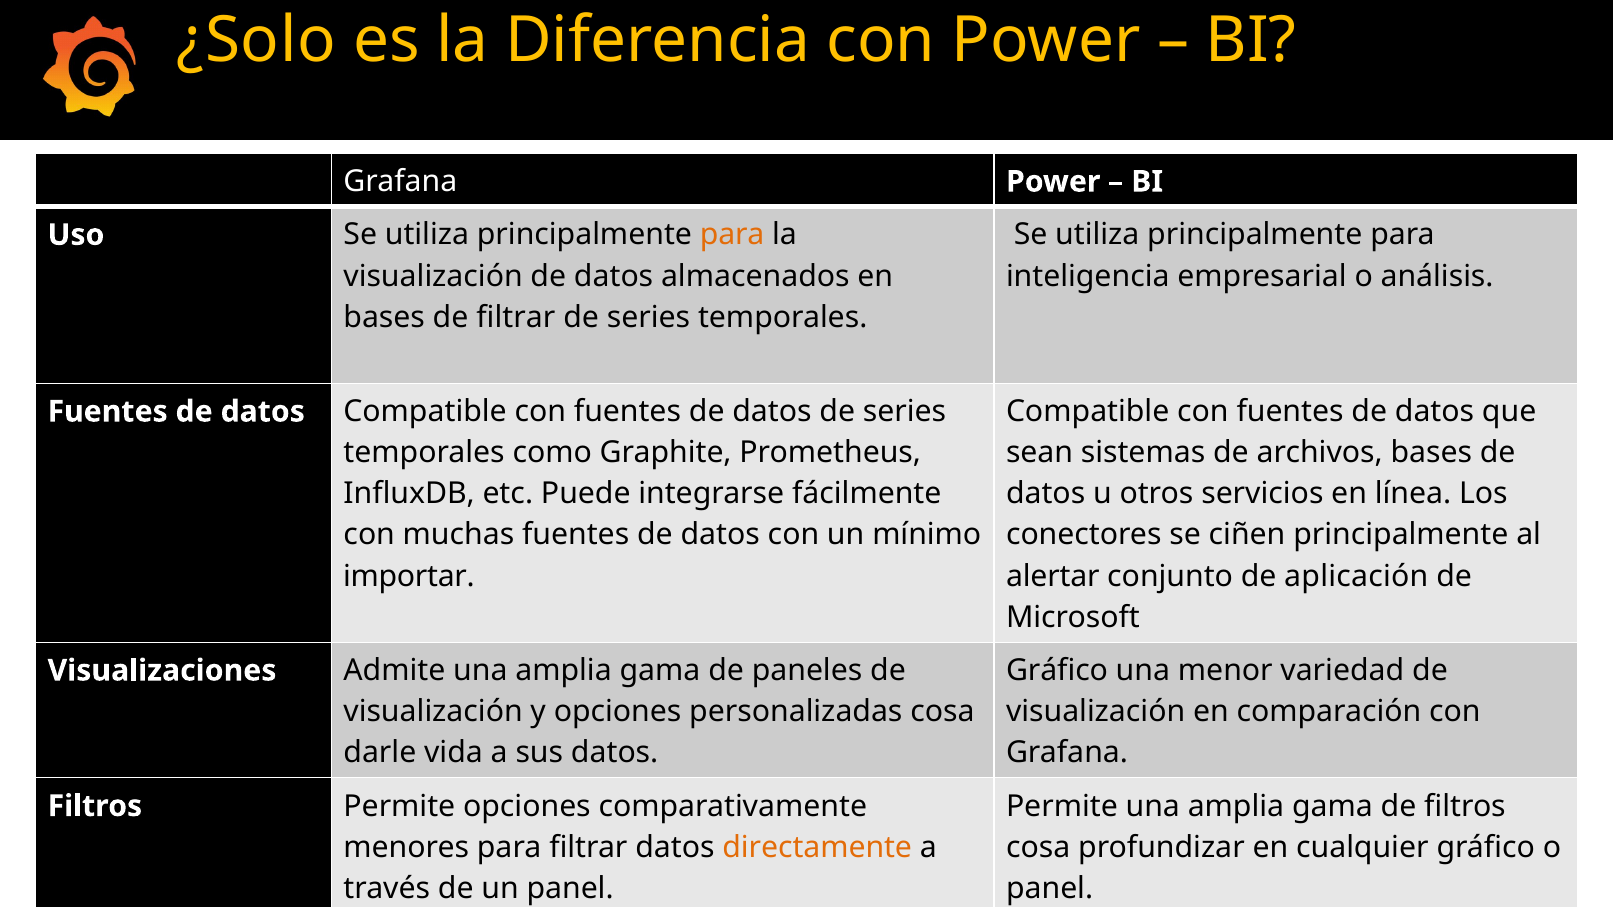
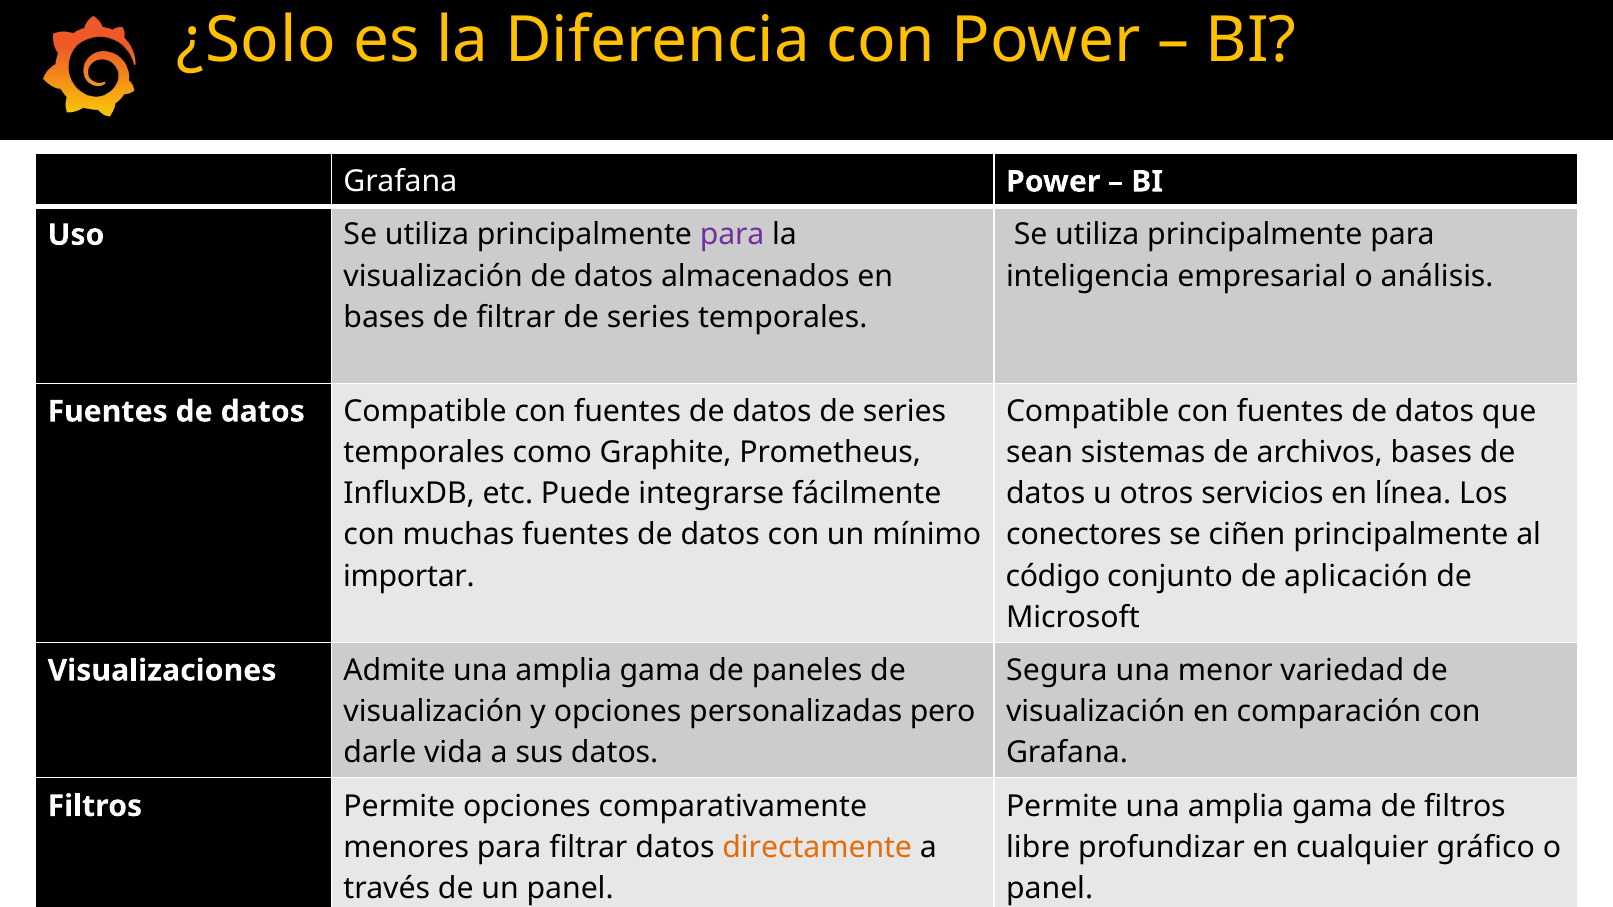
para colour: orange -> purple (732, 235)
alertar: alertar -> código (1053, 576)
Gráfico: Gráfico -> Segura (1057, 671)
personalizadas cosa: cosa -> pero (943, 712)
cosa: cosa -> libre (1038, 848)
